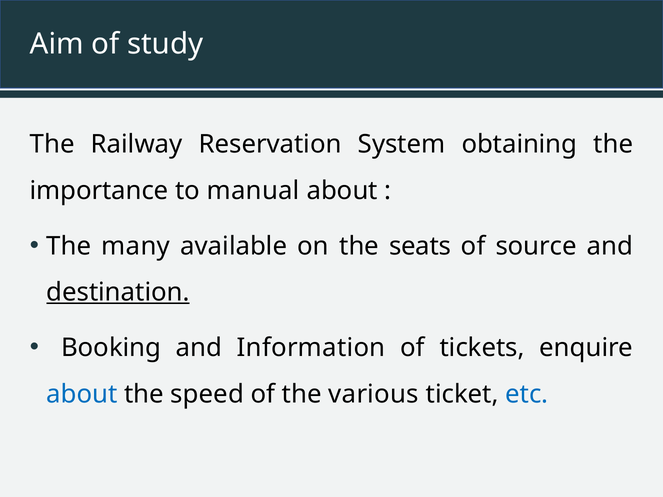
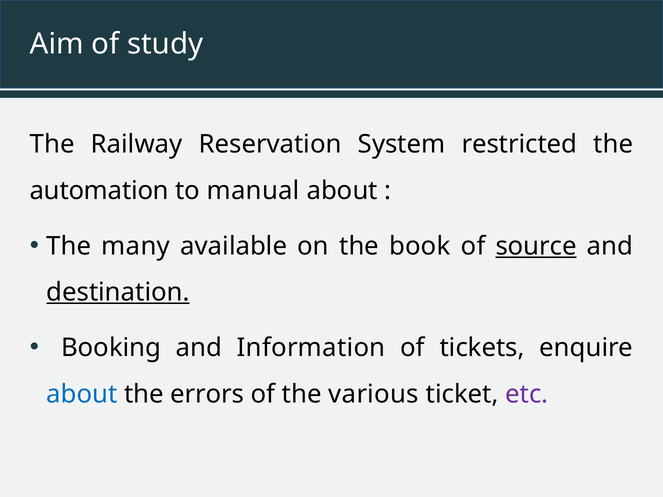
obtaining: obtaining -> restricted (519, 144)
importance: importance -> automation (99, 191)
seats: seats -> book (420, 246)
source underline: none -> present (536, 246)
speed: speed -> errors (207, 394)
etc colour: blue -> purple (527, 394)
